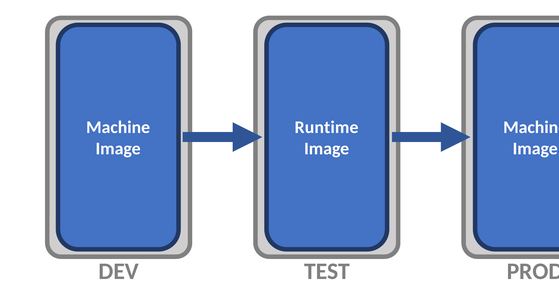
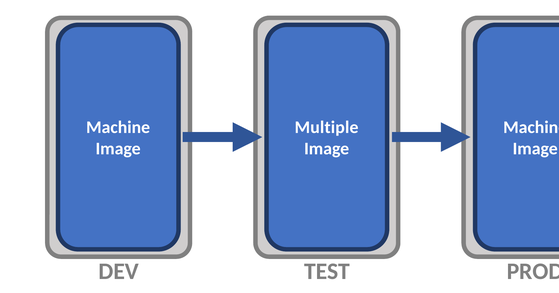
Runtime: Runtime -> Multiple (327, 128)
